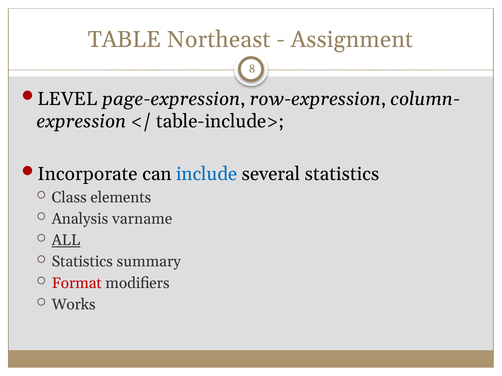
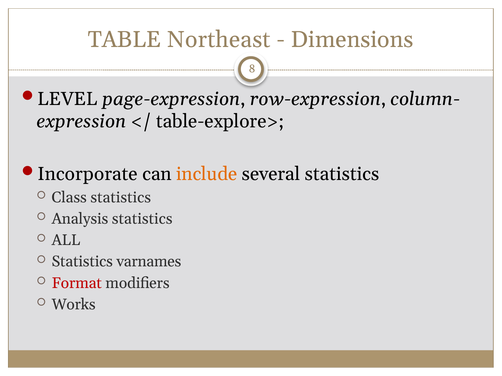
Assignment: Assignment -> Dimensions (352, 40)
table-include>: table-include> -> table-explore> (220, 122)
include colour: blue -> orange (207, 174)
Class elements: elements -> statistics (121, 198)
Analysis varname: varname -> statistics (142, 219)
ALL underline: present -> none (66, 241)
summary: summary -> varnames (149, 262)
